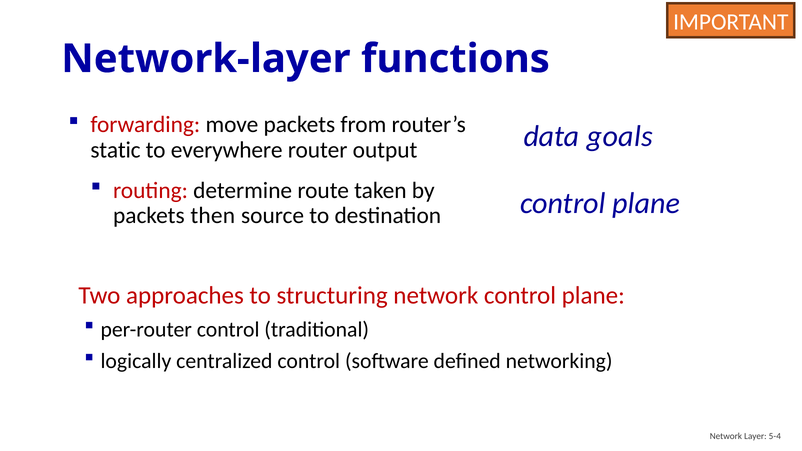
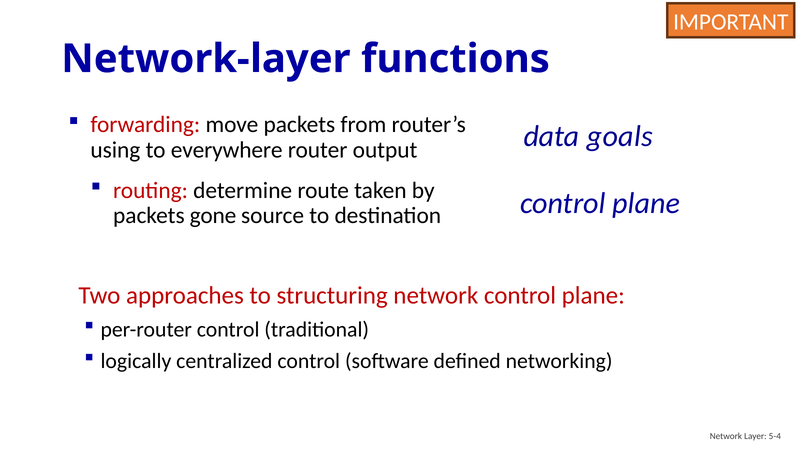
static: static -> using (115, 150)
then: then -> gone (213, 216)
